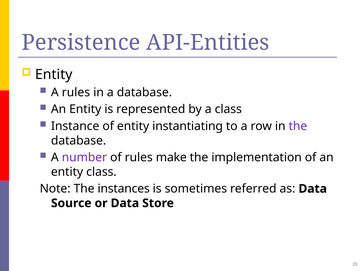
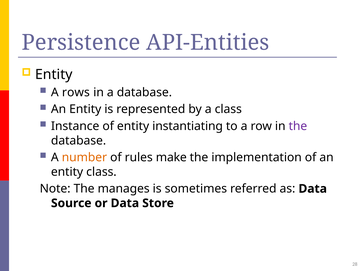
A rules: rules -> rows (76, 92)
number colour: purple -> orange (84, 157)
instances: instances -> manages (124, 189)
